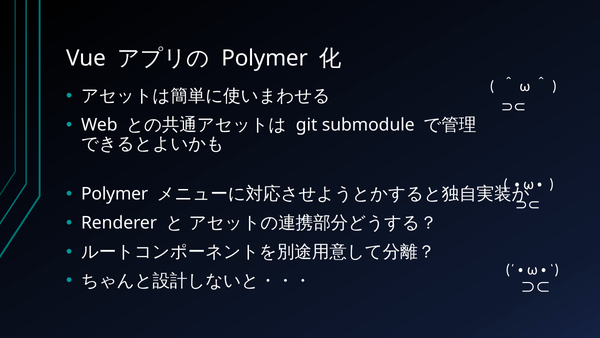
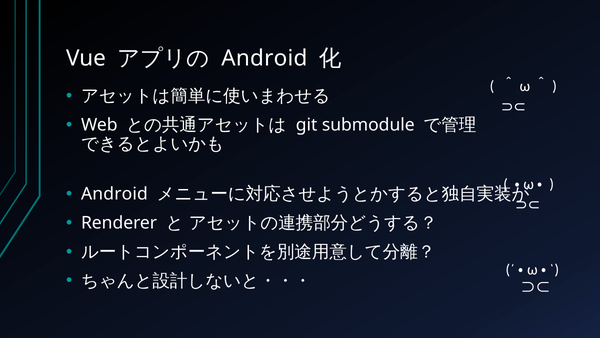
Polymer: Polymer -> Android (264, 58)
Polymer: Polymer -> Android (114, 194)
